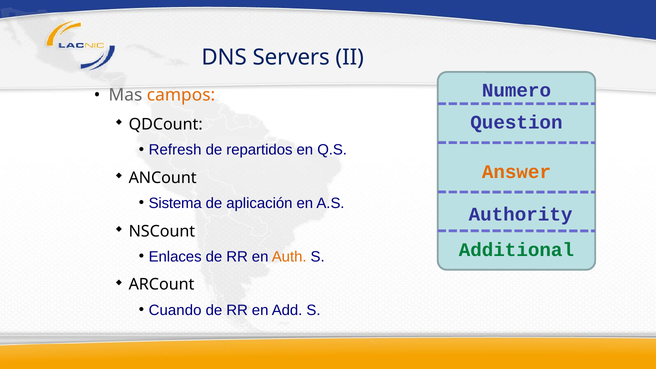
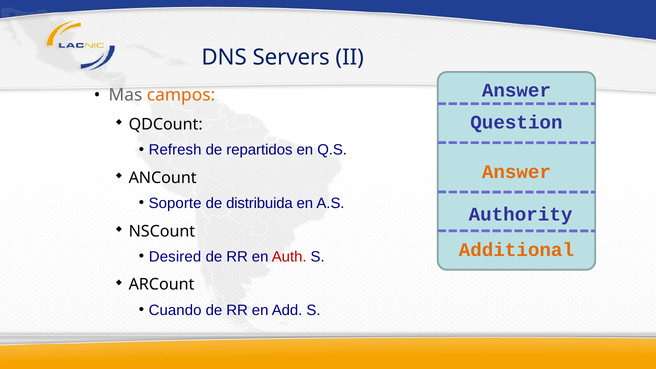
Numero: Numero -> Answer (516, 90)
Sistema: Sistema -> Soporte (175, 203)
aplicación: aplicación -> distribuida (259, 203)
Additional colour: green -> orange (516, 250)
Enlaces: Enlaces -> Desired (175, 257)
Auth colour: orange -> red (289, 257)
